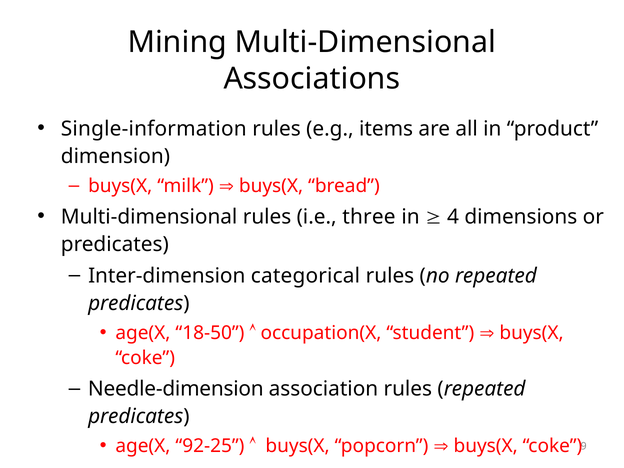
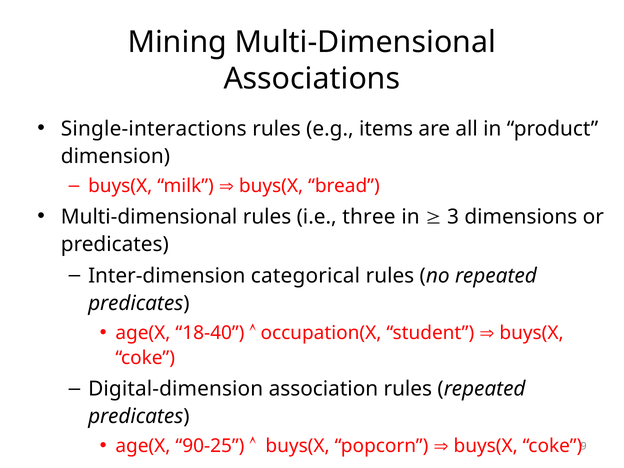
Single-information: Single-information -> Single-interactions (154, 129)
4: 4 -> 3 (453, 217)
18-50: 18-50 -> 18-40 (210, 333)
Needle-dimension: Needle-dimension -> Digital-dimension (176, 389)
92-25: 92-25 -> 90-25 (210, 446)
